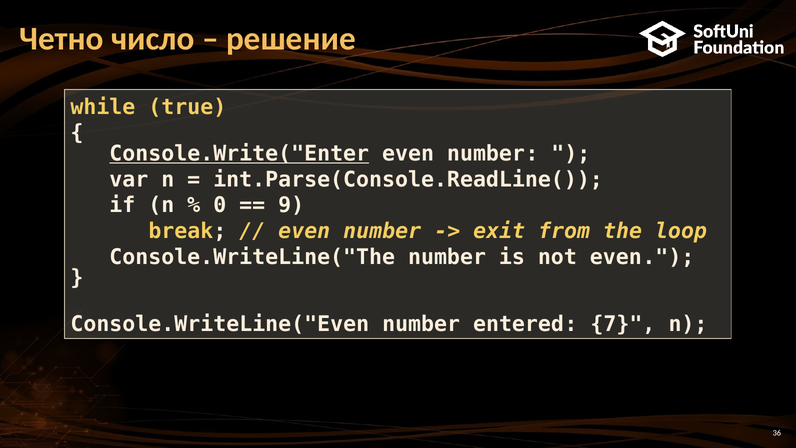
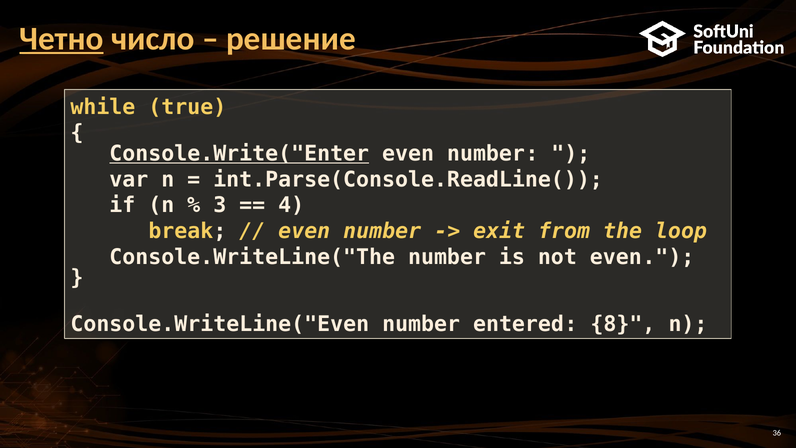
Четно underline: none -> present (61, 39)
0: 0 -> 3 (220, 205)
9: 9 -> 4 (291, 205)
7: 7 -> 8 (623, 324)
